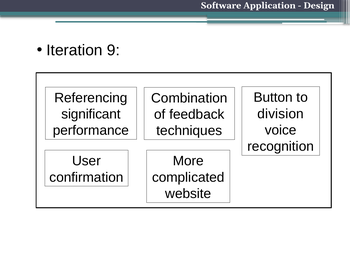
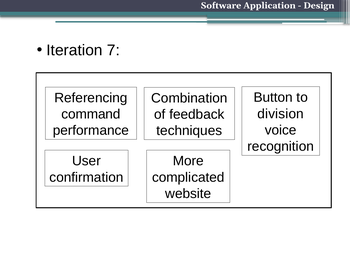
9: 9 -> 7 (113, 50)
significant: significant -> command (91, 114)
